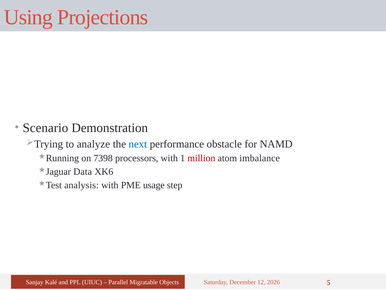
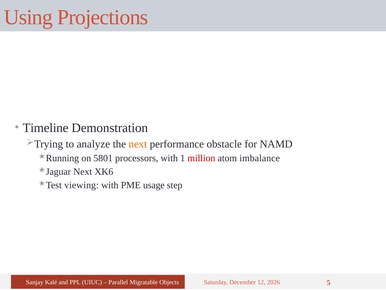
Scenario: Scenario -> Timeline (46, 128)
next colour: blue -> orange (138, 144)
7398: 7398 -> 5801 (103, 158)
Data: Data -> Next (83, 171)
analysis: analysis -> viewing (82, 185)
